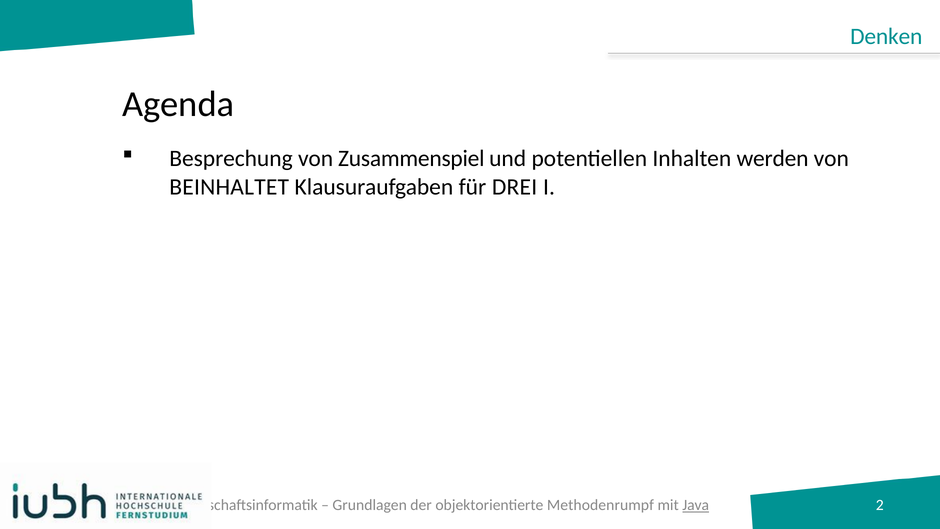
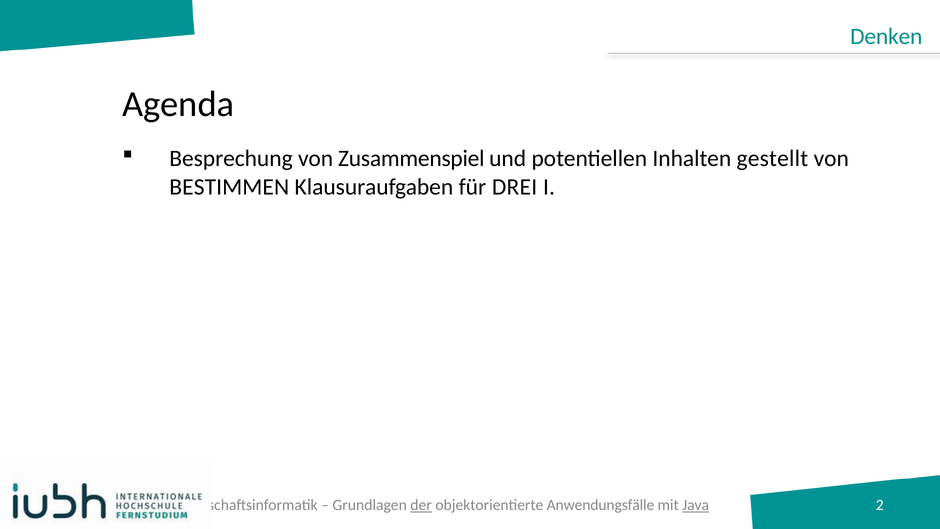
werden: werden -> gestellt (772, 159)
BEINHALTET: BEINHALTET -> BESTIMMEN (229, 187)
der underline: none -> present (421, 505)
Methodenrumpf: Methodenrumpf -> Anwendungsfälle (601, 505)
